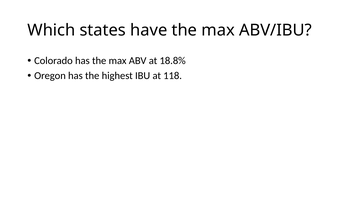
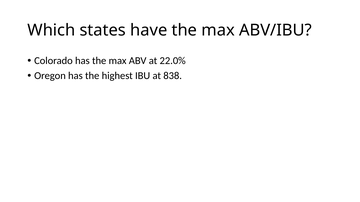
18.8%: 18.8% -> 22.0% (173, 61)
118: 118 -> 838 (173, 76)
